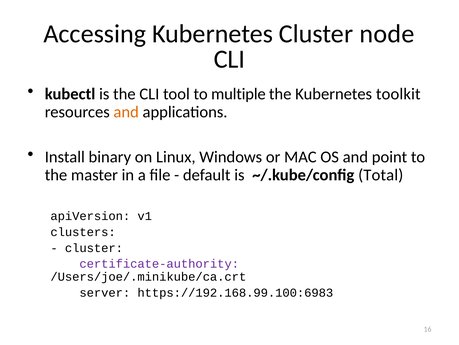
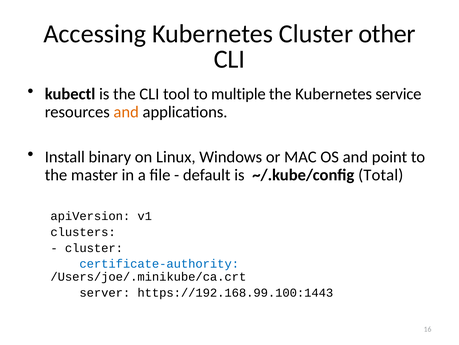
node: node -> other (387, 34)
toolkit: toolkit -> service (398, 94)
certificate-authority colour: purple -> blue (159, 263)
https://192.168.99.100:6983: https://192.168.99.100:6983 -> https://192.168.99.100:1443 (235, 292)
